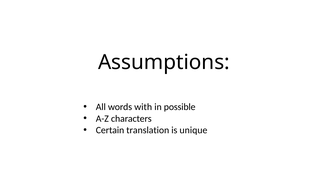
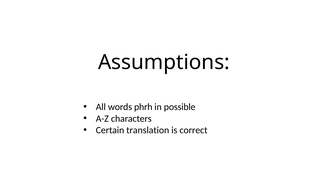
with: with -> phrh (143, 107)
unique: unique -> correct (194, 130)
